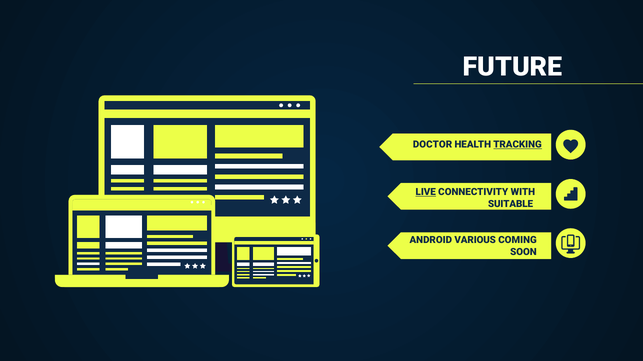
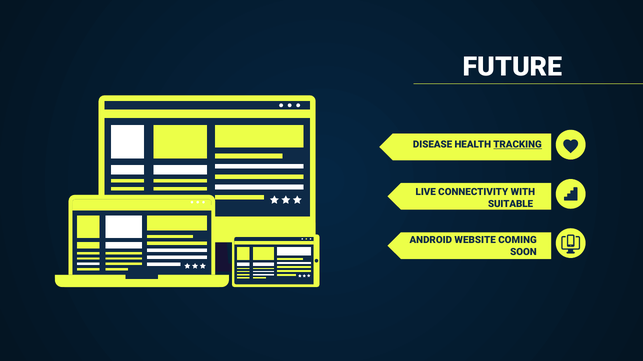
DOCTOR: DOCTOR -> DISEASE (433, 145)
LIVE underline: present -> none (426, 193)
VARIOUS: VARIOUS -> WEBSITE (475, 241)
